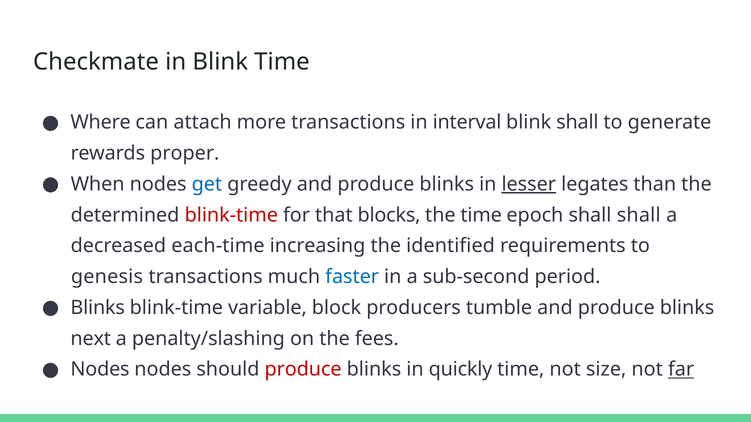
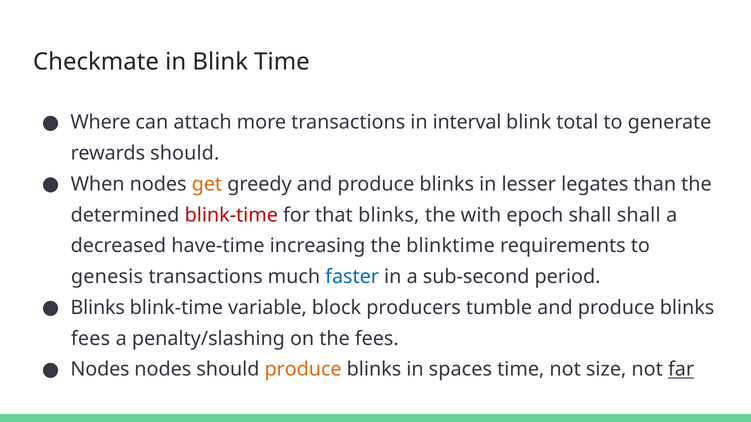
blink shall: shall -> total (577, 123)
rewards proper: proper -> should (185, 153)
get colour: blue -> orange (207, 184)
lesser underline: present -> none (529, 184)
that blocks: blocks -> blinks (389, 215)
the time: time -> with (481, 215)
each-time: each-time -> have-time (218, 246)
identified: identified -> blinktime (450, 246)
next: next -> fees (91, 339)
produce colour: red -> orange (303, 370)
quickly: quickly -> spaces (460, 370)
